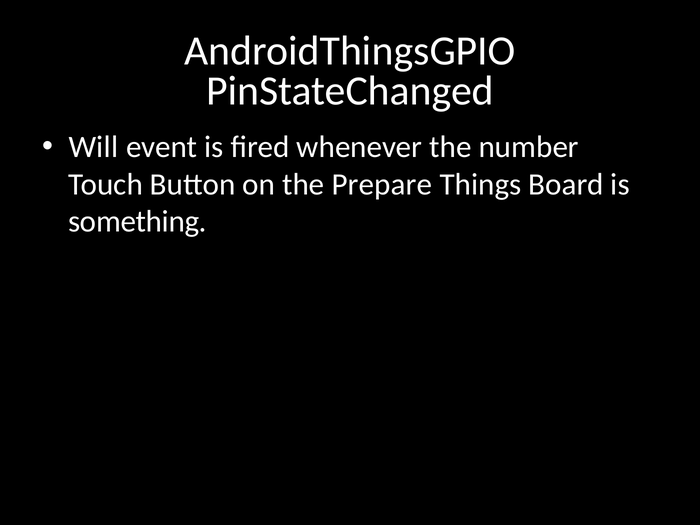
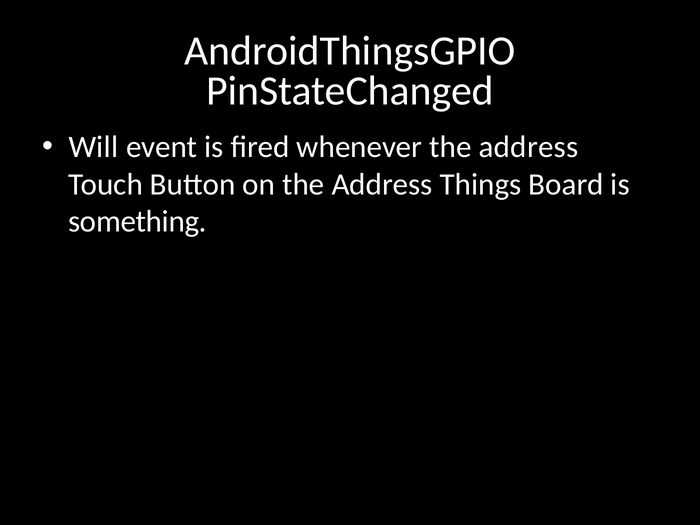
whenever the number: number -> address (529, 147)
on the Prepare: Prepare -> Address (382, 184)
